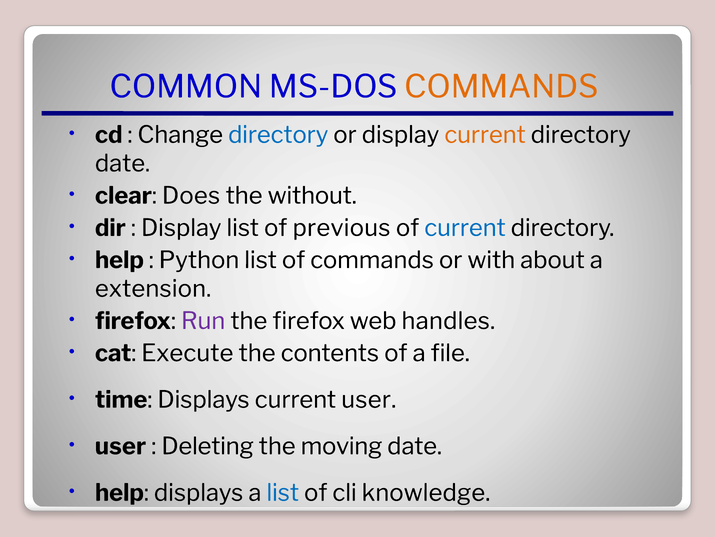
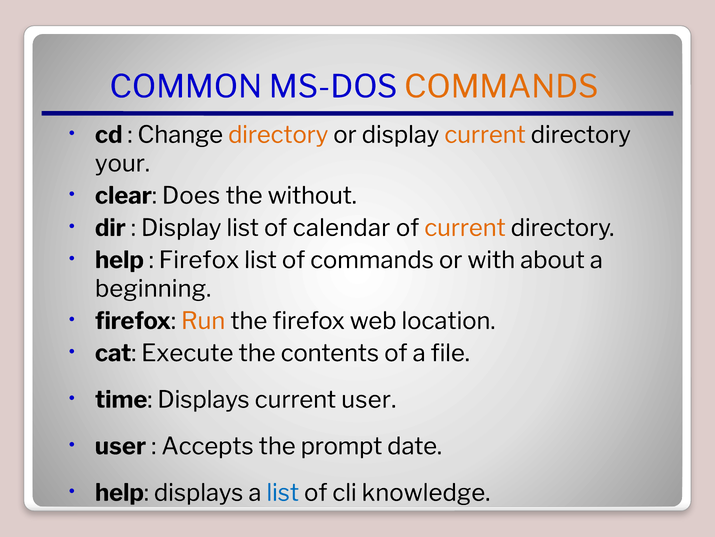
directory colour: blue -> orange (278, 135)
date: date -> your (122, 163)
previous: previous -> calendar (342, 228)
current colour: blue -> orange (465, 228)
Python: Python -> Firefox (199, 260)
extension: extension -> beginning (153, 288)
Run colour: purple -> orange (203, 321)
handles: handles -> location (448, 321)
Deleting: Deleting -> Accepts (208, 446)
moving: moving -> prompt (342, 446)
